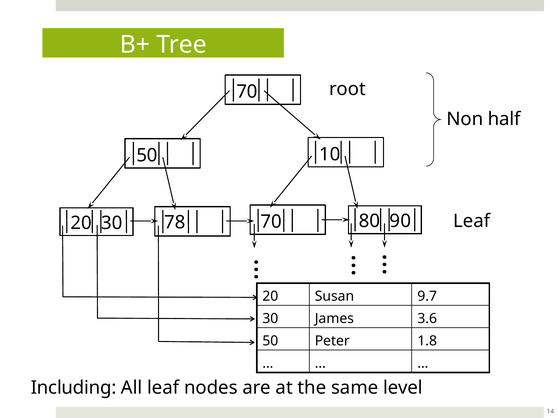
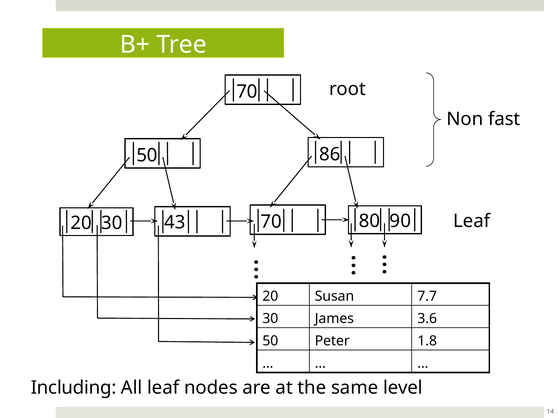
half: half -> fast (504, 119)
10: 10 -> 86 (330, 154)
78: 78 -> 43 (175, 223)
9.7: 9.7 -> 7.7 (427, 297)
